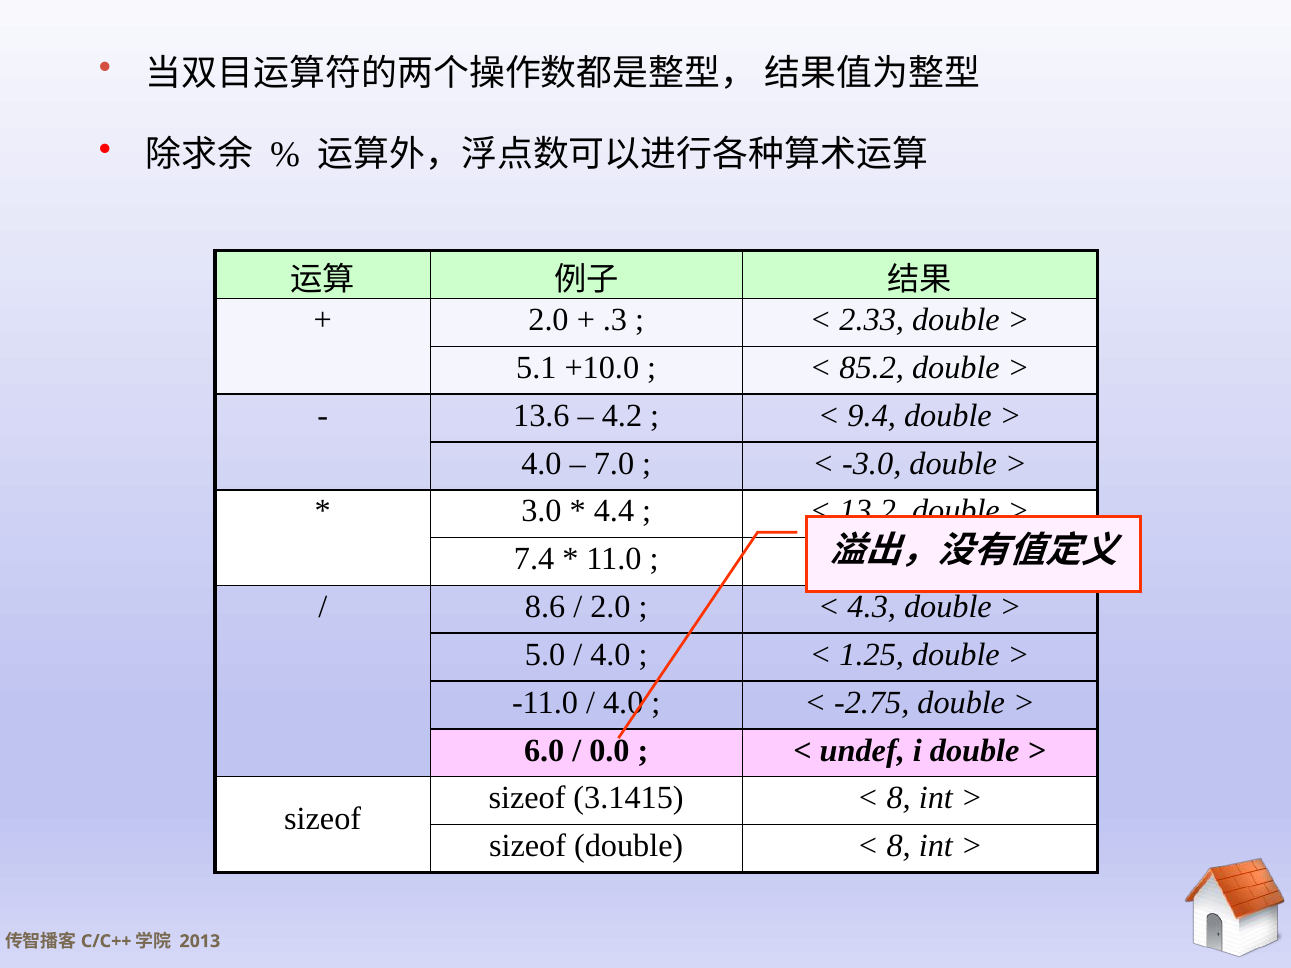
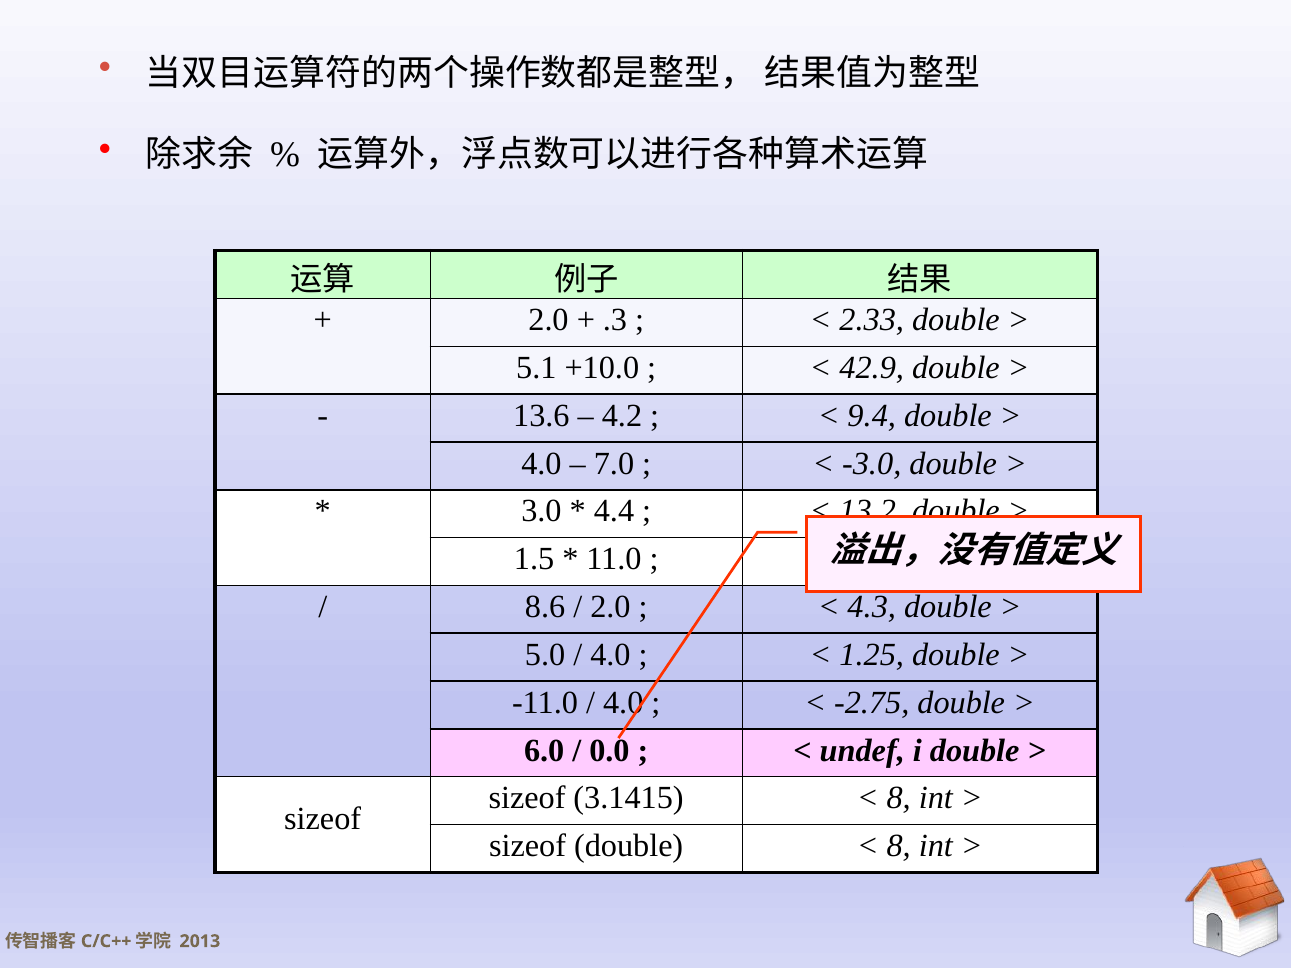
85.2: 85.2 -> 42.9 (872, 368)
7.4: 7.4 -> 1.5 (534, 559)
